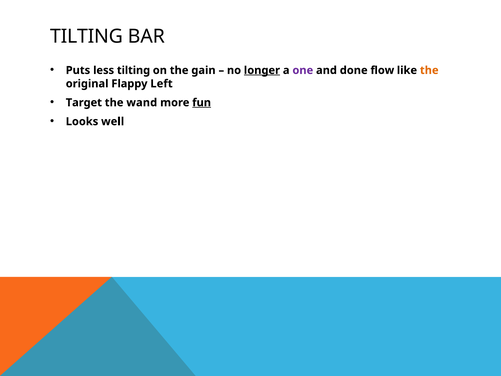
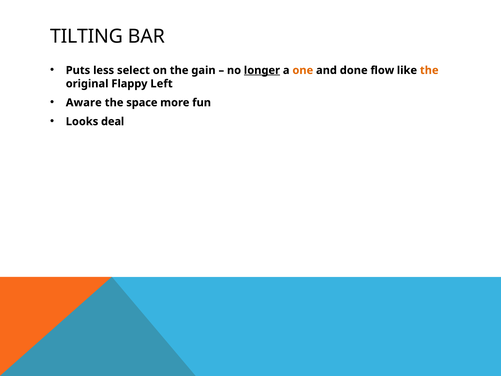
less tilting: tilting -> select (133, 70)
one colour: purple -> orange (303, 70)
Target: Target -> Aware (84, 103)
wand: wand -> space (142, 103)
fun underline: present -> none (202, 103)
well: well -> deal (113, 121)
